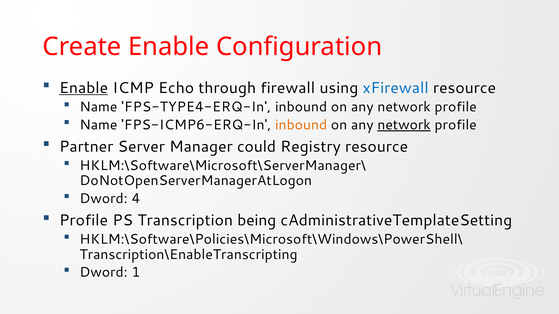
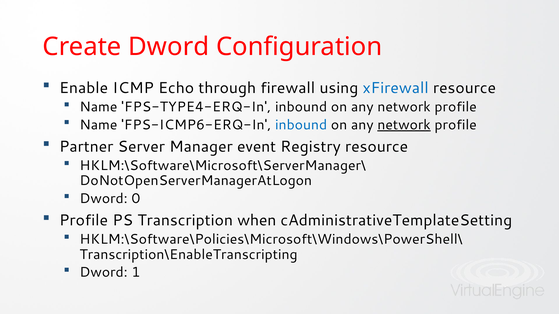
Create Enable: Enable -> Dword (169, 47)
Enable underline: present -> none (84, 88)
inbound colour: orange -> blue (301, 125)
could: could -> event (257, 147)
4: 4 -> 0 (136, 199)
being: being -> when (257, 221)
